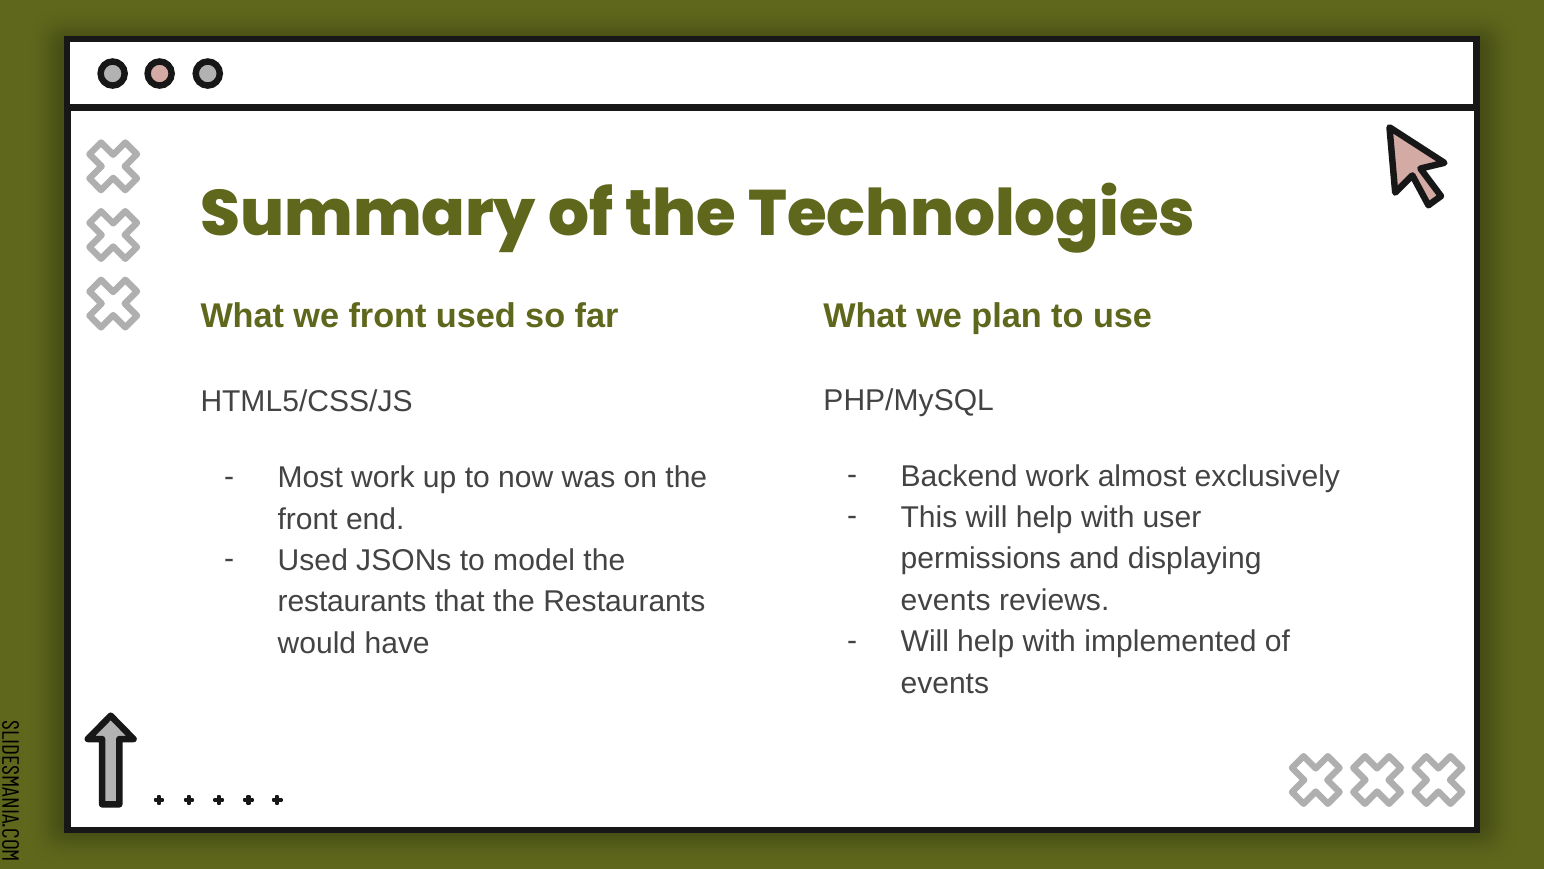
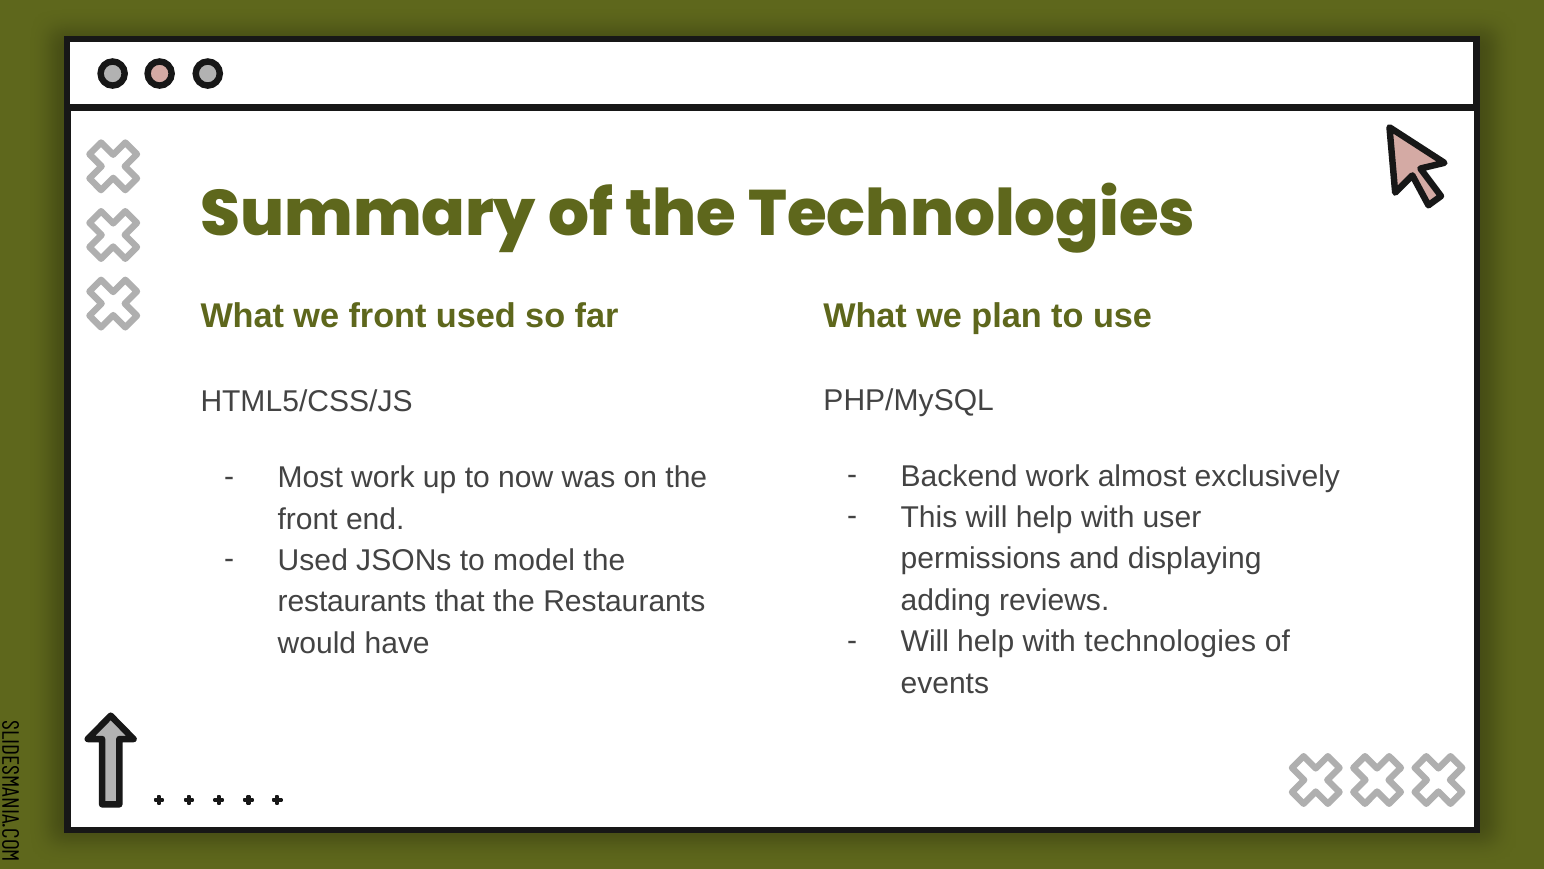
events: events -> adding (946, 600)
with implemented: implemented -> technologies (1170, 642)
